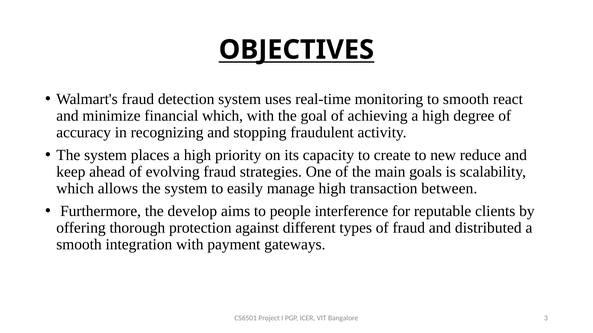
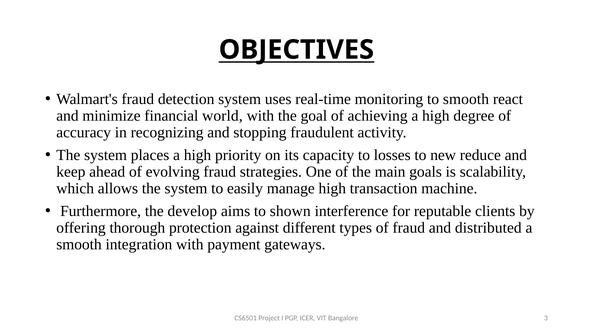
financial which: which -> world (222, 116)
create: create -> losses (392, 155)
between: between -> machine (449, 189)
people: people -> shown (290, 212)
